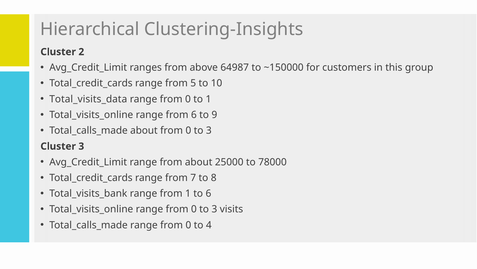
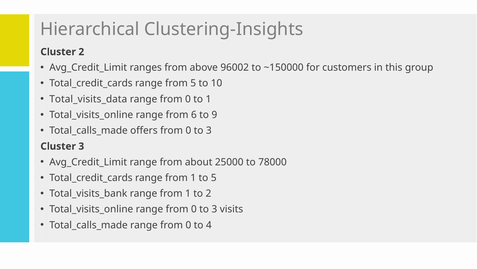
64987: 64987 -> 96002 (235, 67)
Total_calls_made about: about -> offers (144, 130)
Total_credit_cards range from 7: 7 -> 1 (193, 177)
to 8: 8 -> 5 (214, 177)
to 6: 6 -> 2 (208, 193)
